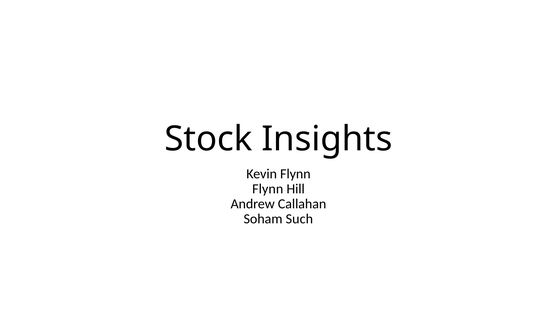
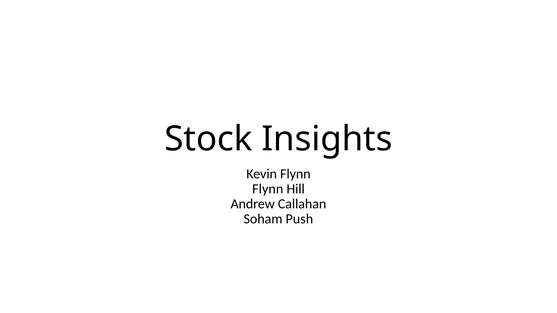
Such: Such -> Push (299, 219)
